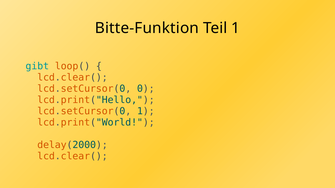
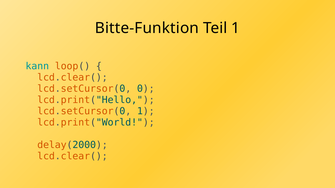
gibt: gibt -> kann (37, 66)
